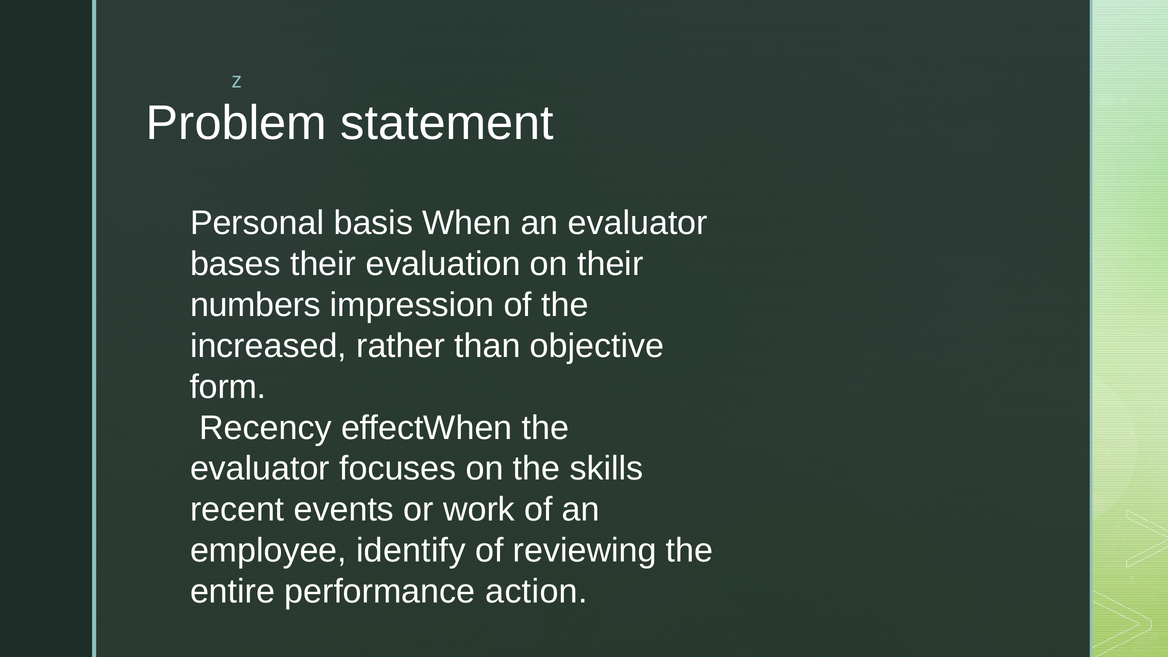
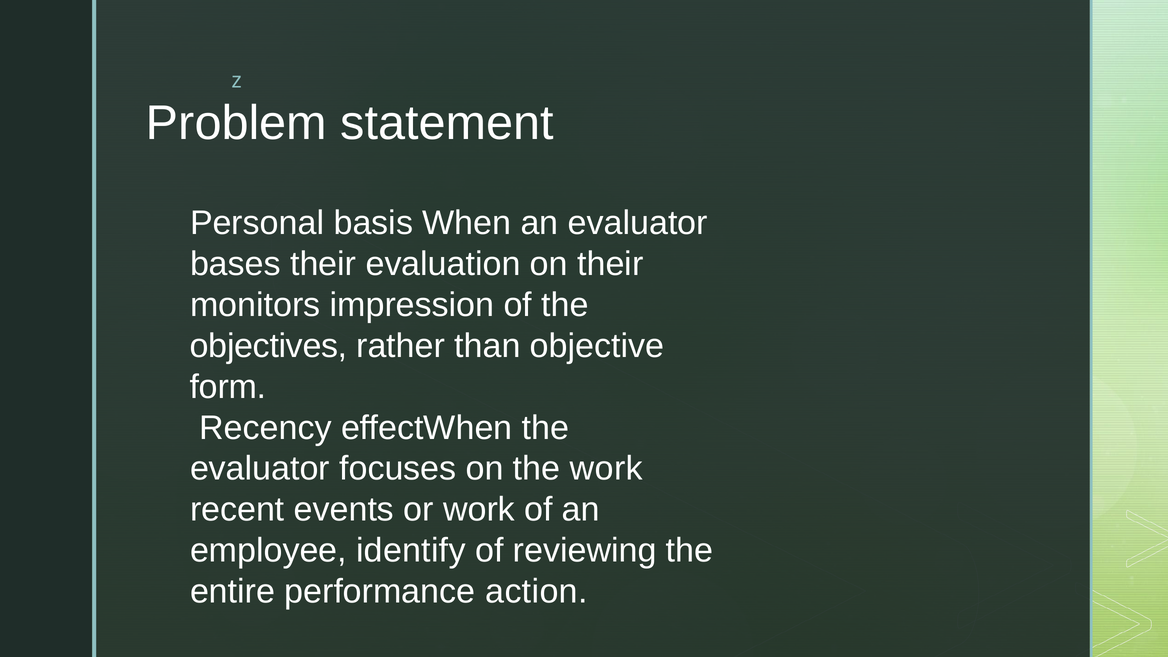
numbers: numbers -> monitors (255, 305)
increased: increased -> objectives (269, 346)
the skills: skills -> work (606, 469)
